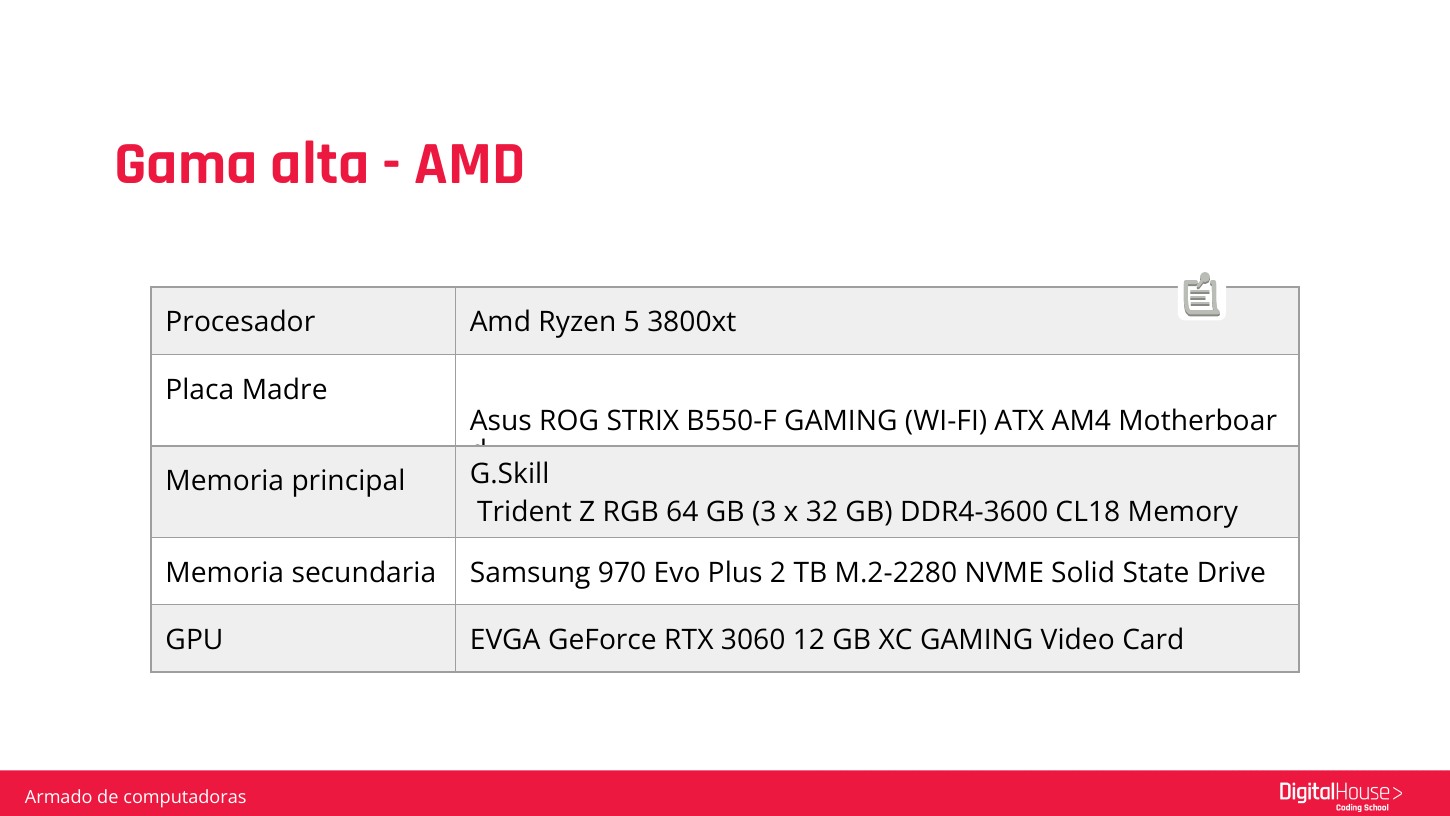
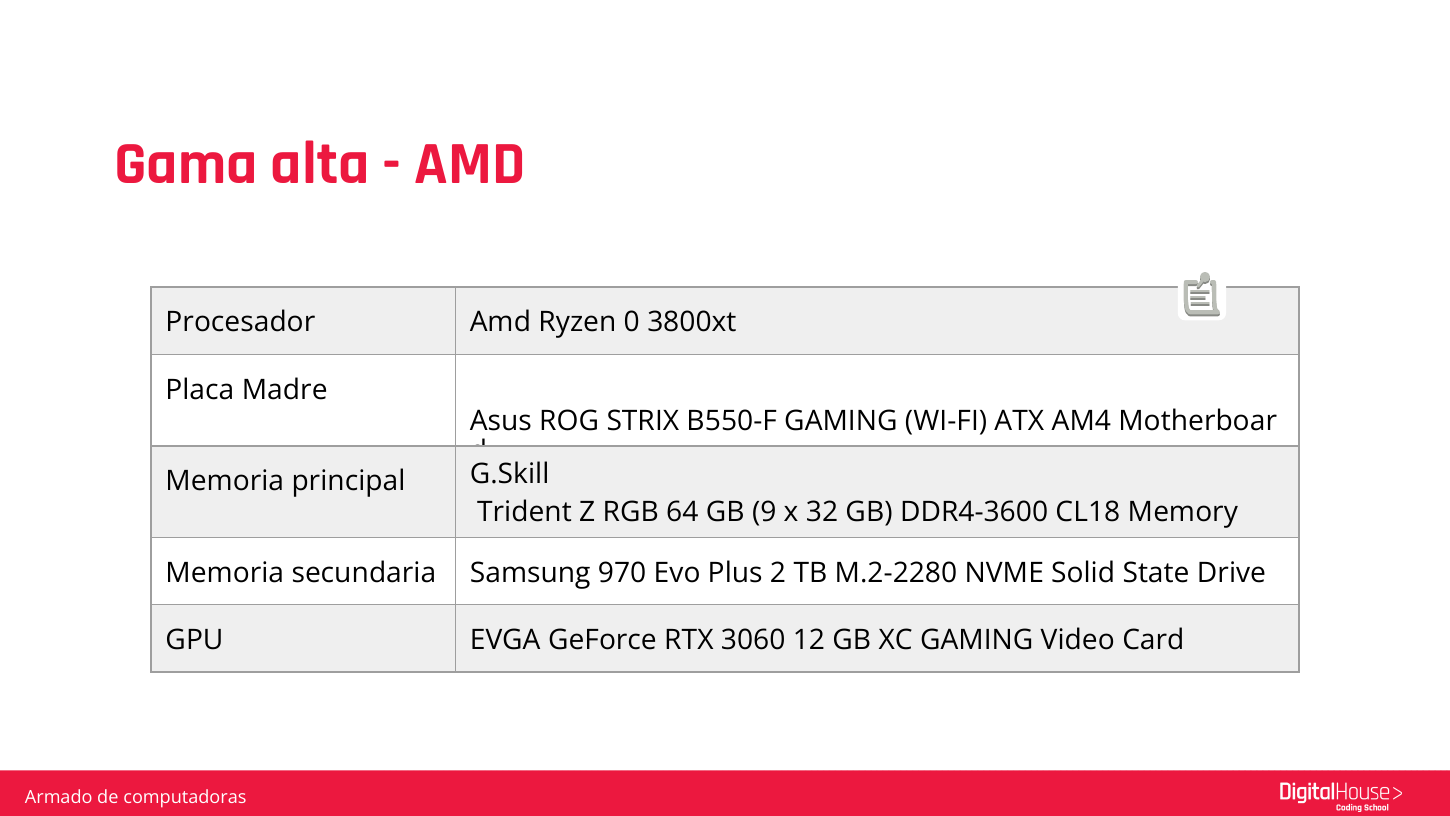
5: 5 -> 0 (632, 322)
3: 3 -> 9 (764, 512)
